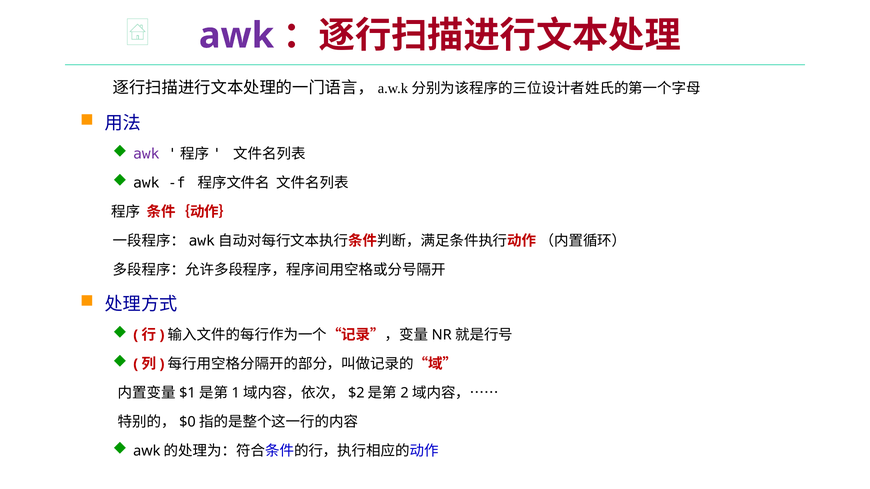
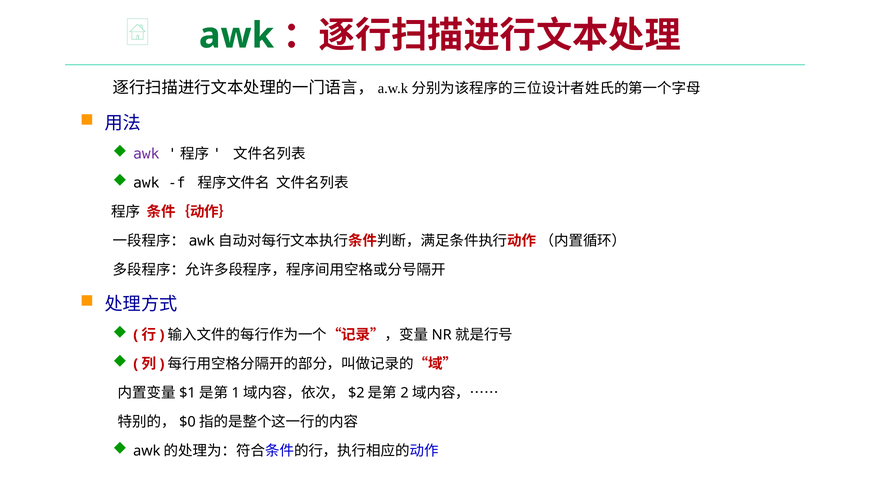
awk colour: purple -> green (236, 36)
